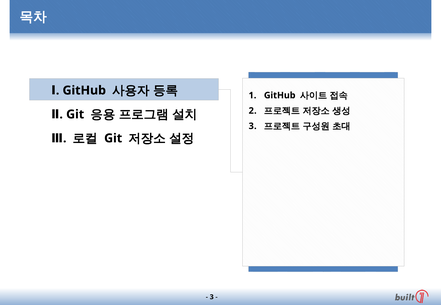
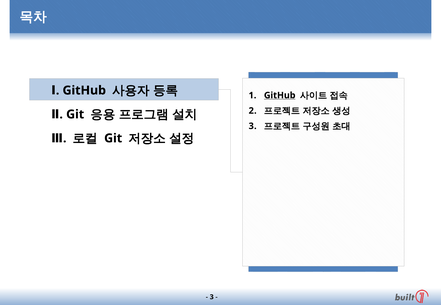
GitHub underline: none -> present (280, 95)
